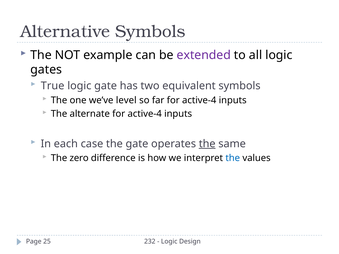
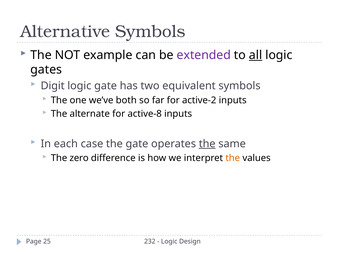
all underline: none -> present (256, 55)
True: True -> Digit (53, 86)
level: level -> both (126, 100)
far for active-4: active-4 -> active-2 (199, 100)
alternate for active-4: active-4 -> active-8 (145, 114)
the colour: blue -> orange (233, 158)
